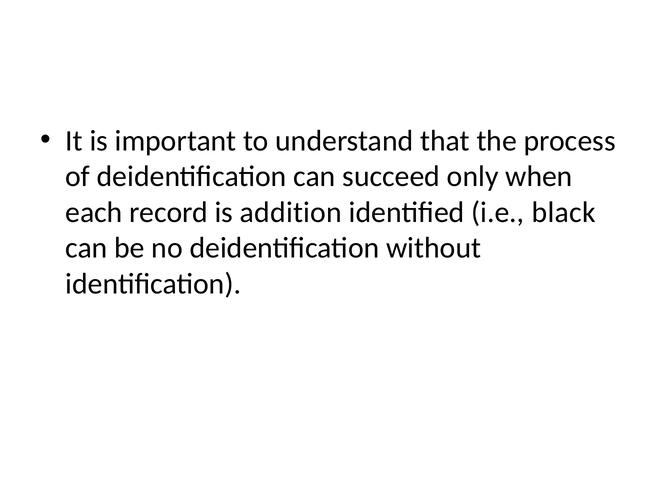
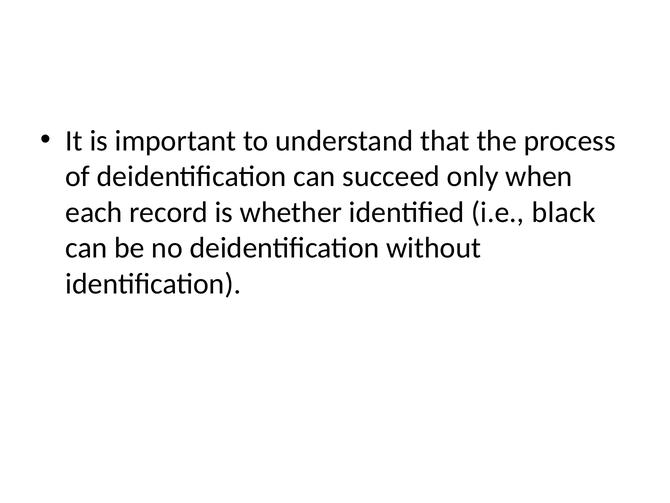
addition: addition -> whether (291, 212)
